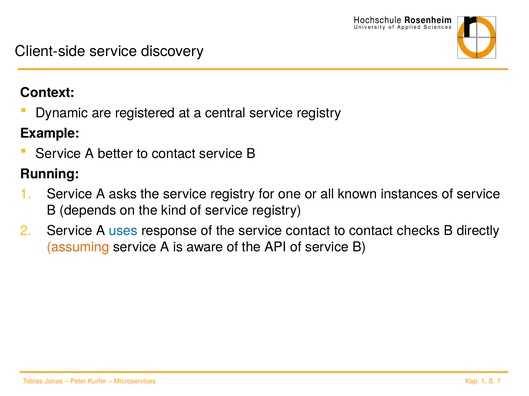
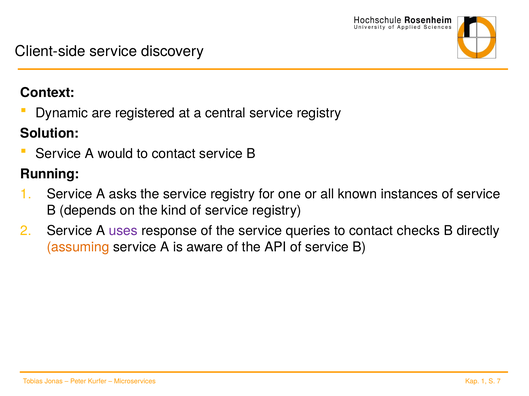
Example: Example -> Solution (50, 134)
better: better -> would (115, 154)
uses colour: blue -> purple (123, 231)
service contact: contact -> queries (308, 231)
